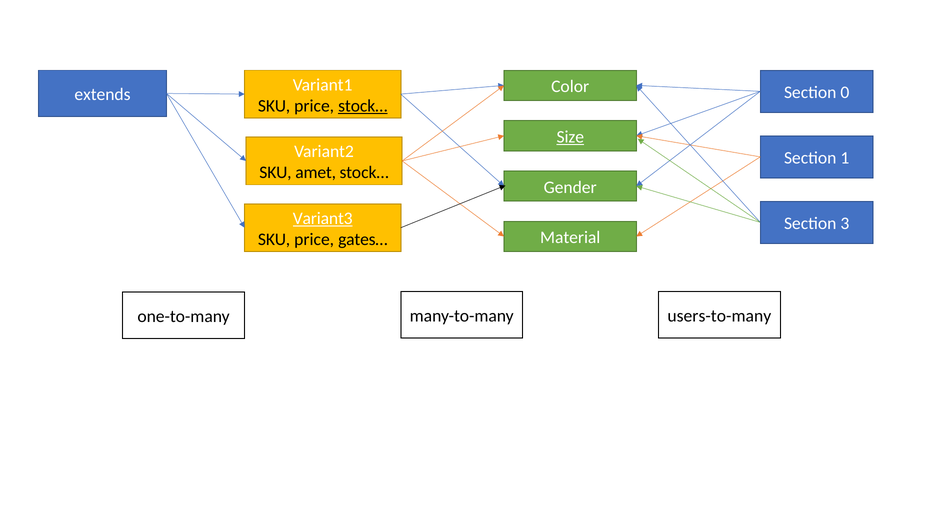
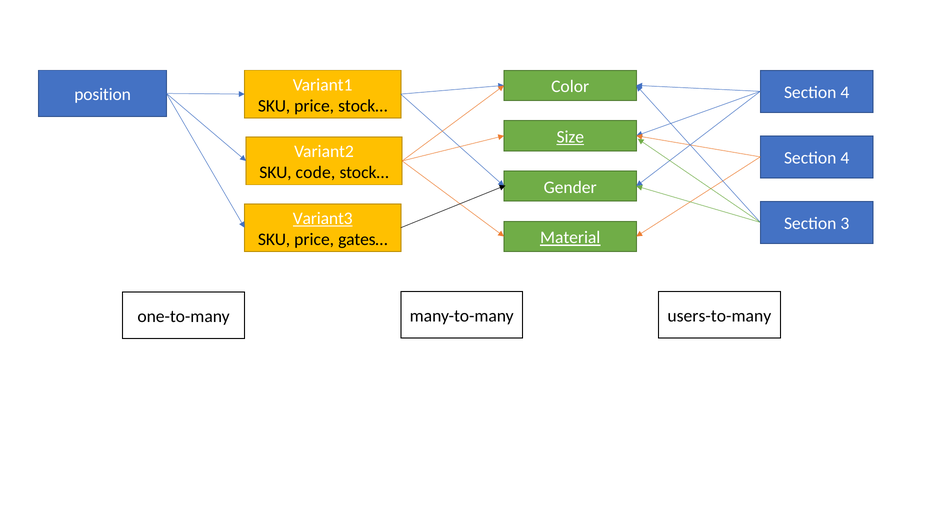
0: 0 -> 4 (845, 93)
extends: extends -> position (103, 95)
stock… underline: present -> none (363, 106)
1: 1 -> 4 (845, 158)
amet: amet -> code (315, 173)
Material underline: none -> present (570, 238)
